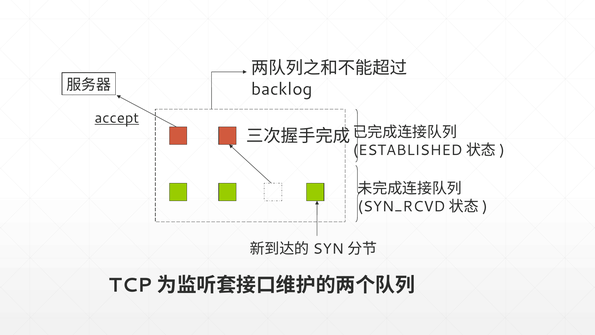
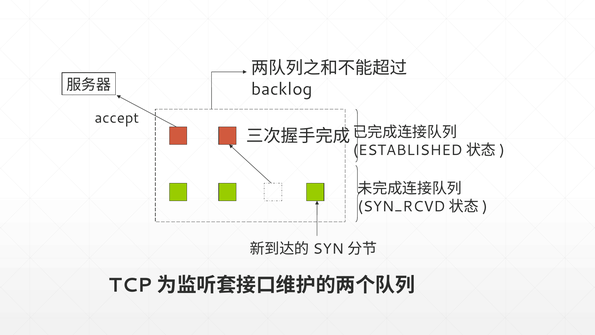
accept underline: present -> none (117, 118)
